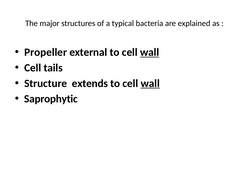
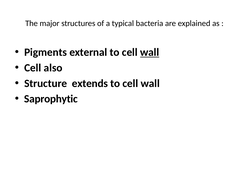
Propeller: Propeller -> Pigments (46, 52)
tails: tails -> also (53, 68)
wall underline: present -> none (150, 83)
